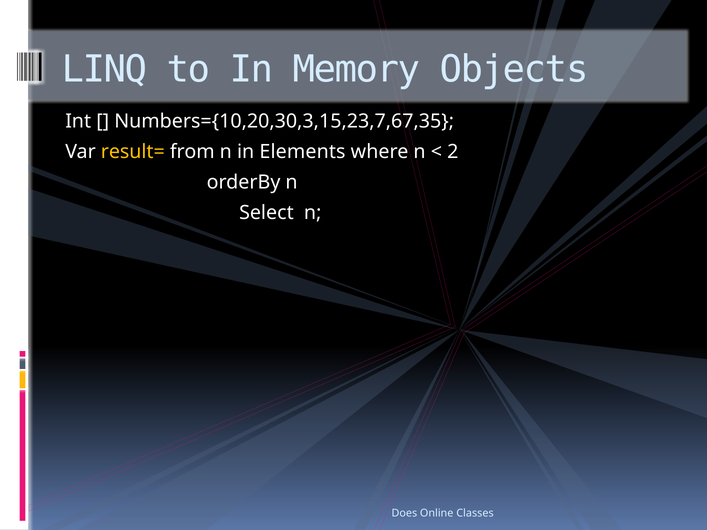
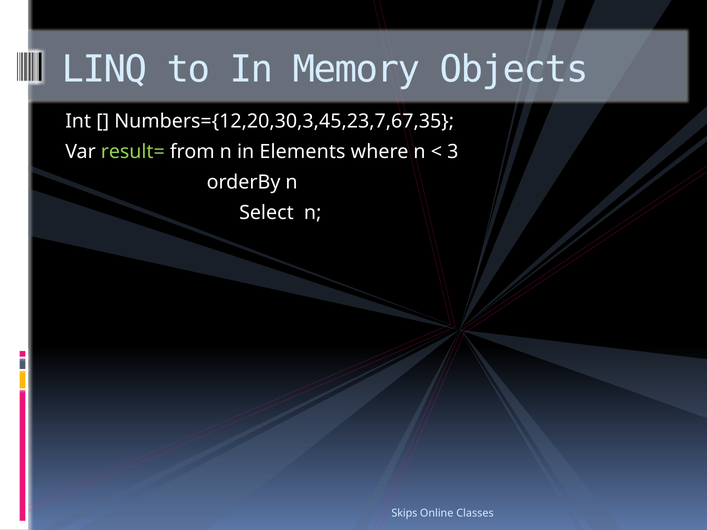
Numbers={10,20,30,3,15,23,7,67,35: Numbers={10,20,30,3,15,23,7,67,35 -> Numbers={12,20,30,3,45,23,7,67,35 (284, 121)
result= colour: yellow -> light green (133, 152)
2: 2 -> 3 (453, 152)
Does: Does -> Skips (404, 513)
